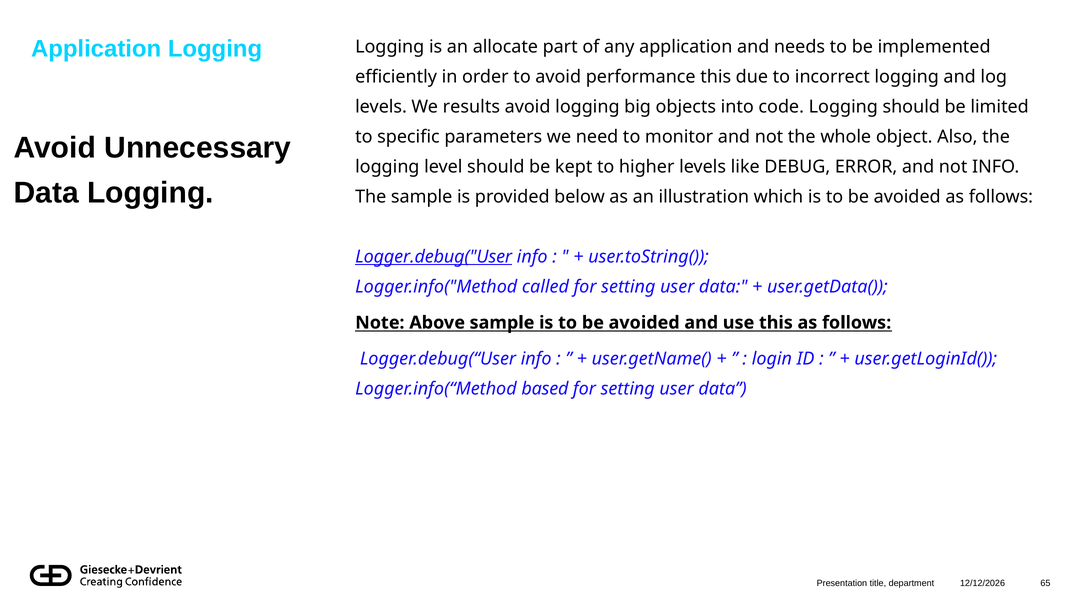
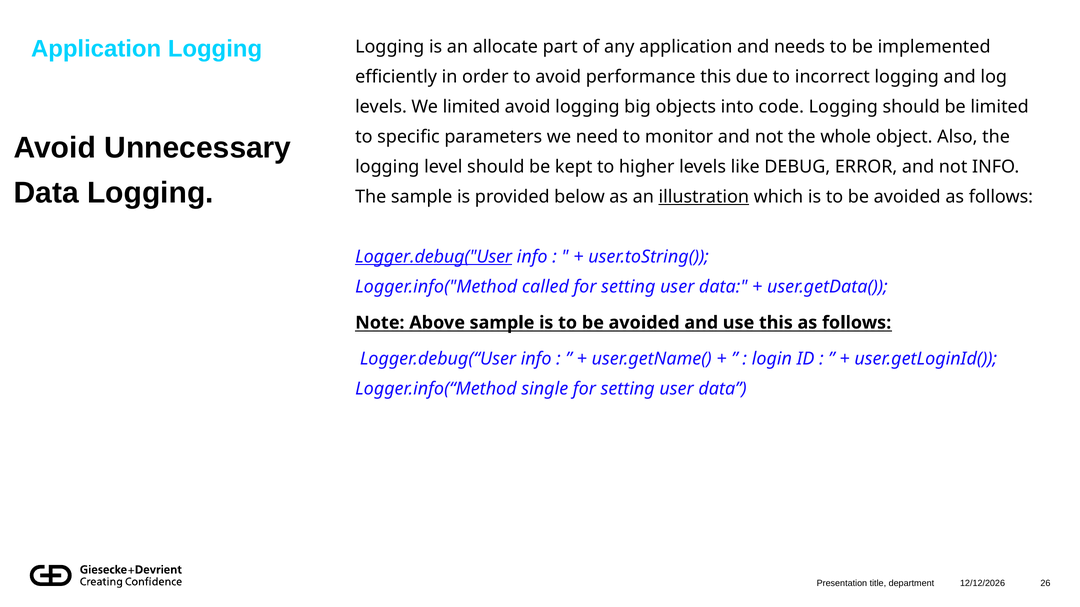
We results: results -> limited (472, 107)
illustration underline: none -> present (704, 197)
based: based -> single (545, 389)
65: 65 -> 26 (1045, 584)
